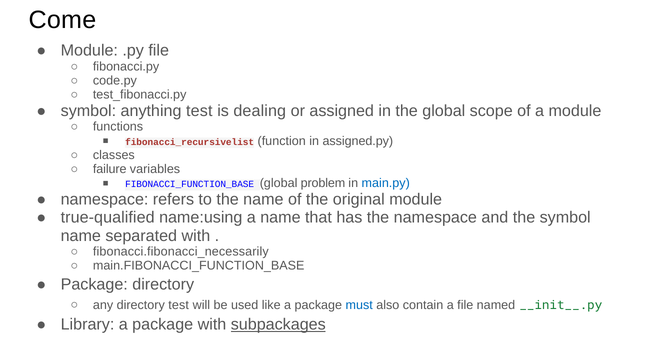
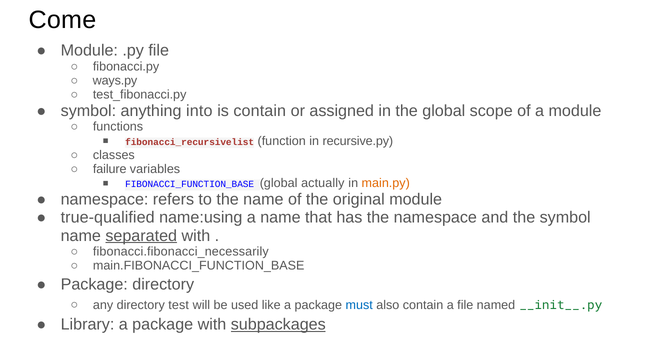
code.py: code.py -> ways.py (115, 81)
anything test: test -> into (199, 111)
is dealing: dealing -> contain (260, 111)
assigned.py: assigned.py -> recursive.py (358, 141)
problem: problem -> actually (323, 183)
main.py colour: blue -> orange (386, 183)
separated underline: none -> present (141, 236)
